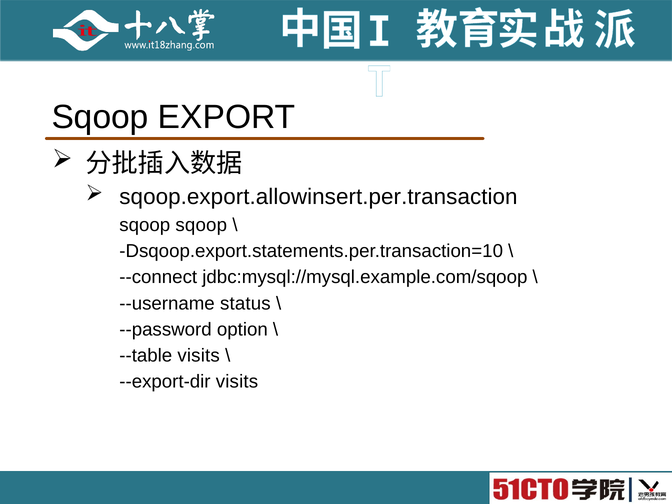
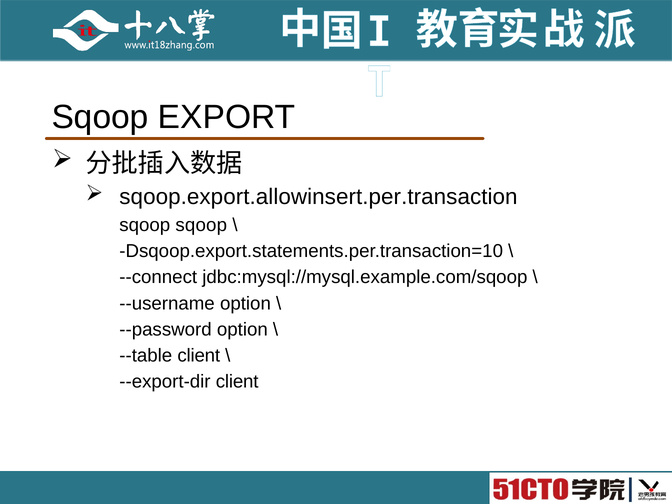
--username status: status -> option (245, 303)
--table visits: visits -> client (199, 356)
--export-dir visits: visits -> client (237, 382)
